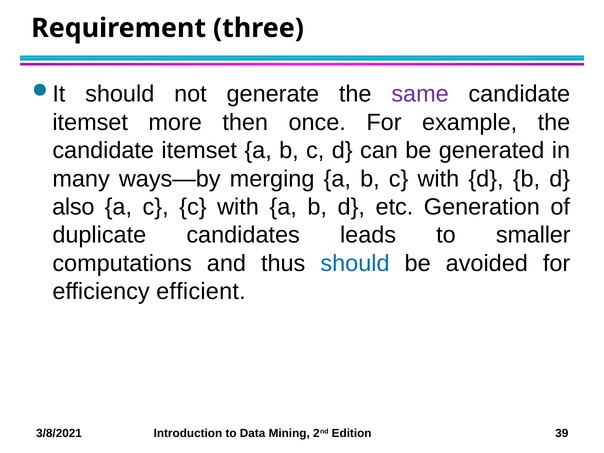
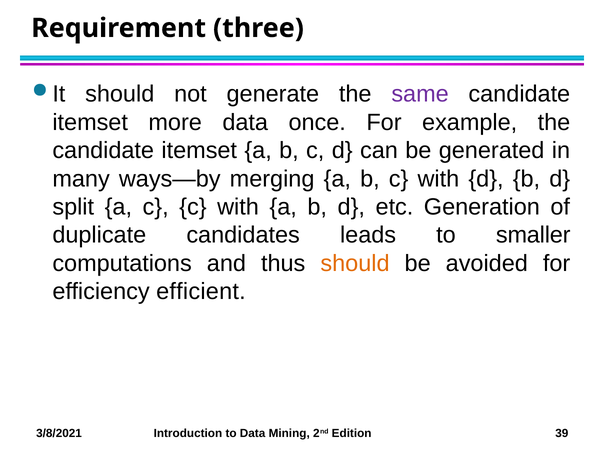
more then: then -> data (245, 122)
also: also -> split (73, 207)
should colour: blue -> orange (355, 263)
